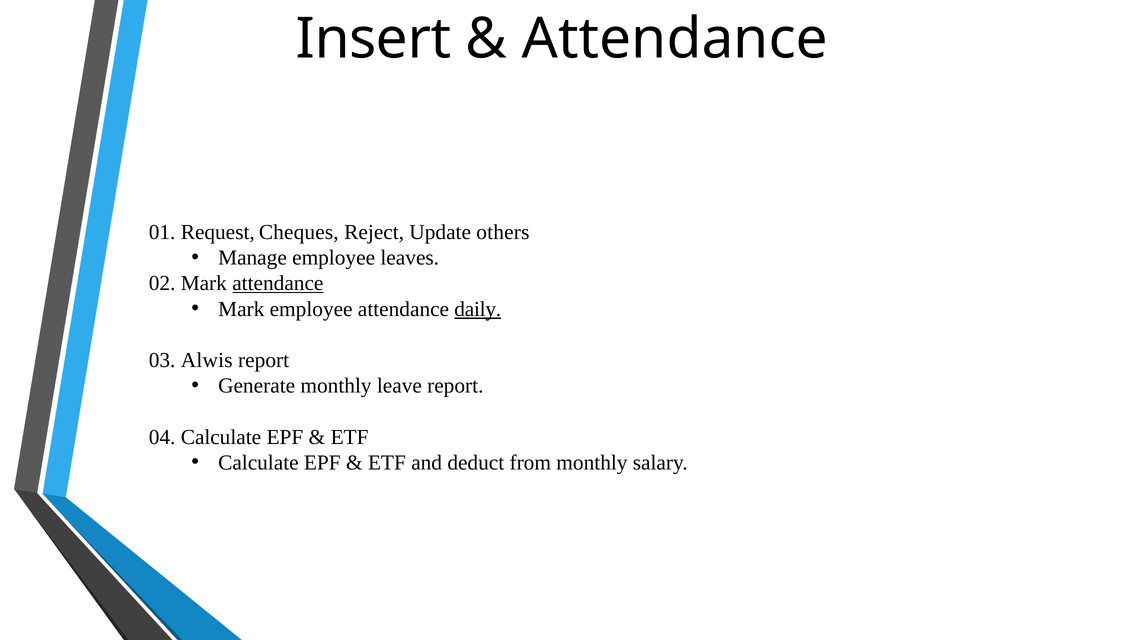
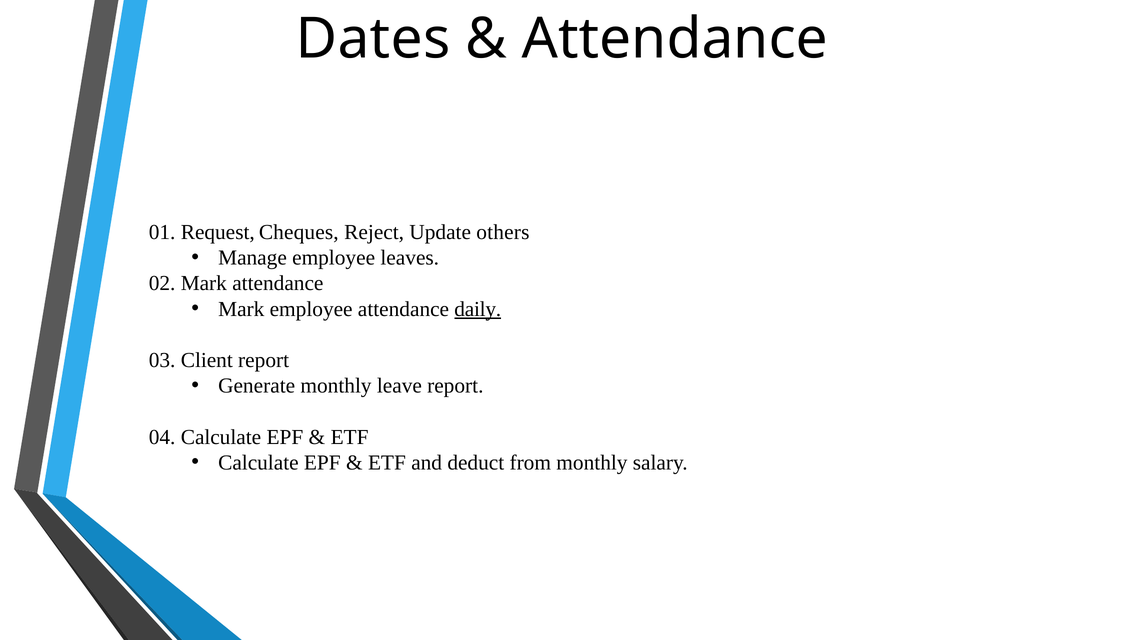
Insert: Insert -> Dates (373, 39)
attendance underline: present -> none (278, 284)
Alwis: Alwis -> Client (207, 361)
